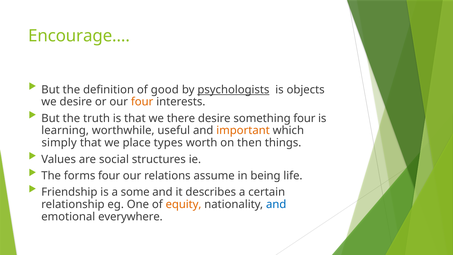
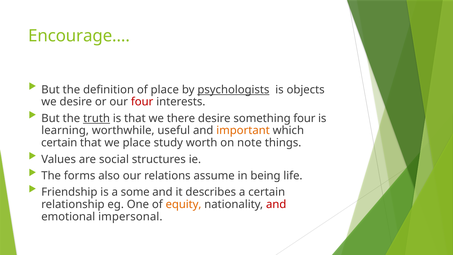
of good: good -> place (165, 90)
four colour: orange -> red (142, 102)
truth underline: none -> present (97, 118)
simply: simply -> certain (59, 143)
types: types -> study (168, 143)
then: then -> note (249, 143)
forms four: four -> also (109, 176)
and colour: blue -> red (276, 204)
everywhere: everywhere -> impersonal (130, 217)
